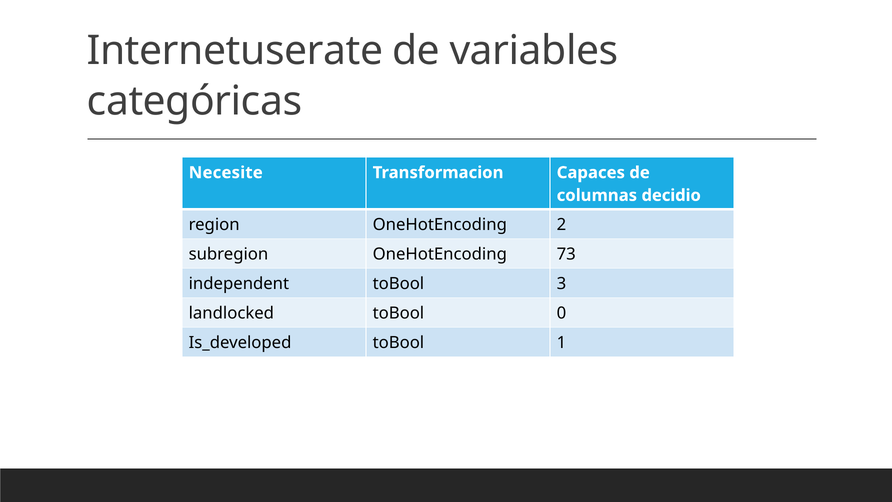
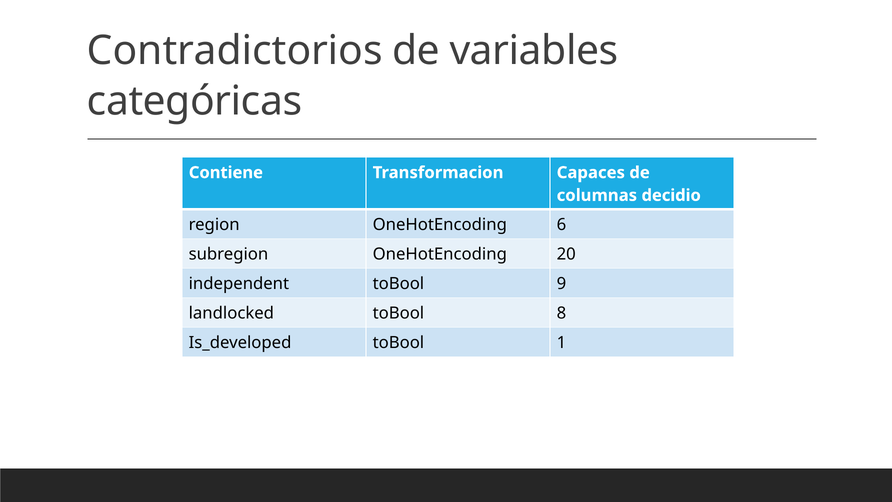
Internetuserate: Internetuserate -> Contradictorios (235, 51)
Necesite: Necesite -> Contiene (226, 173)
2: 2 -> 6 (561, 225)
73: 73 -> 20 (566, 254)
3: 3 -> 9 (561, 284)
0: 0 -> 8 (561, 313)
